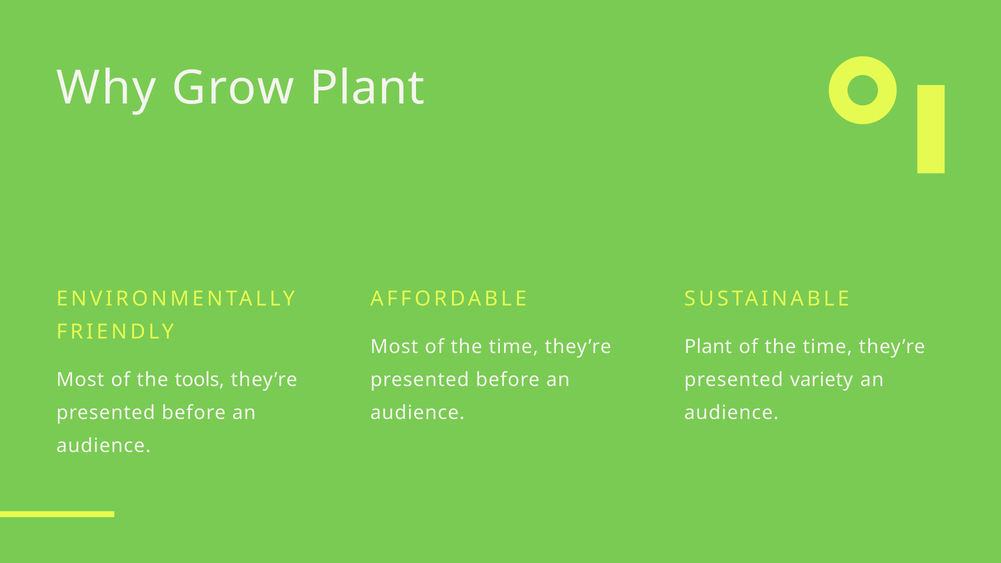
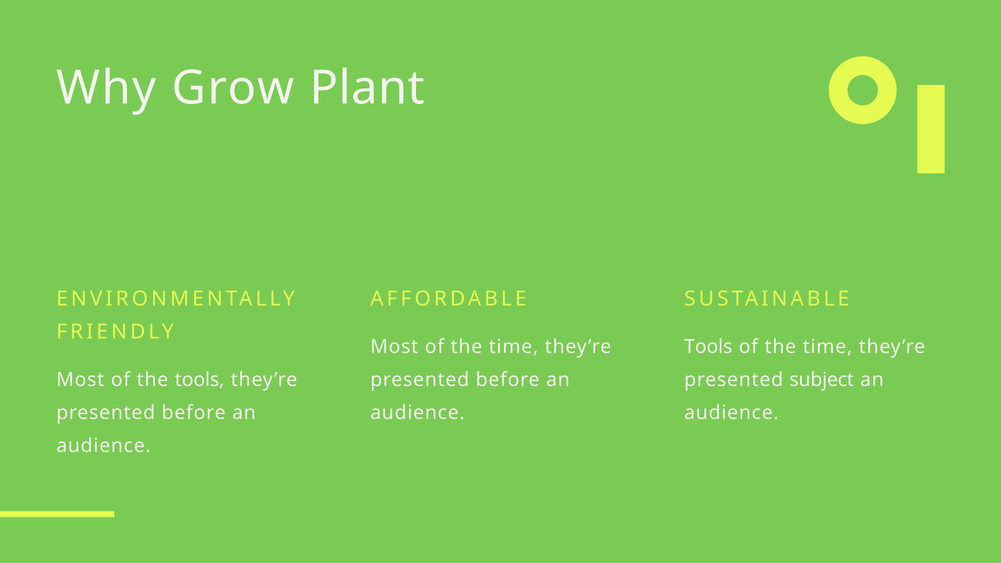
Plant: Plant -> Tools (708, 347)
variety: variety -> subject (822, 380)
